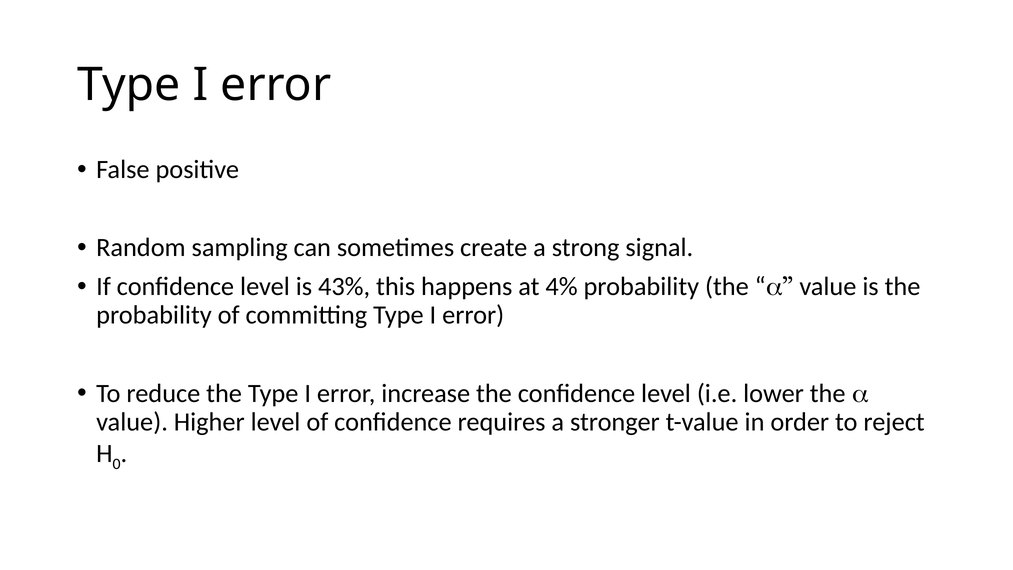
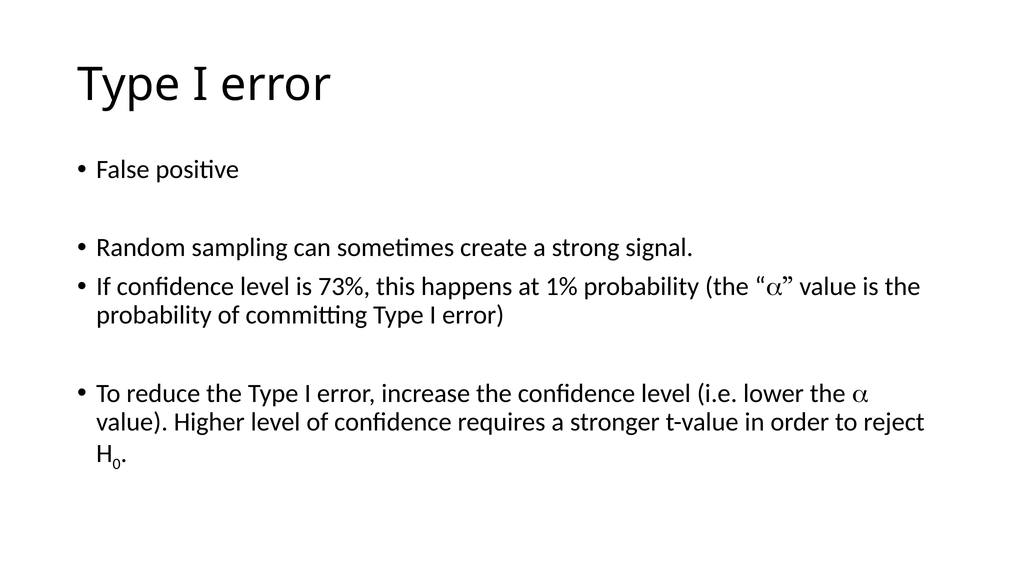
43%: 43% -> 73% (344, 287)
4%: 4% -> 1% (562, 287)
